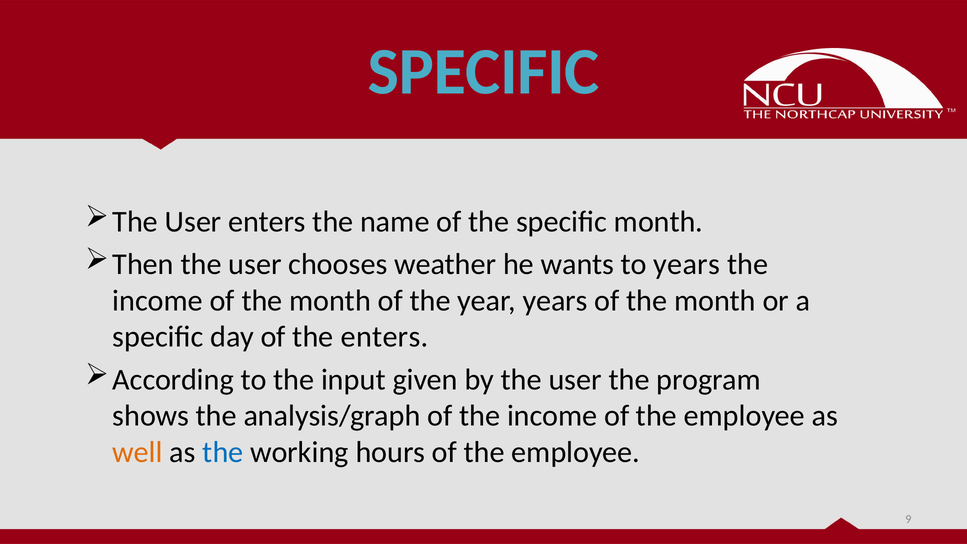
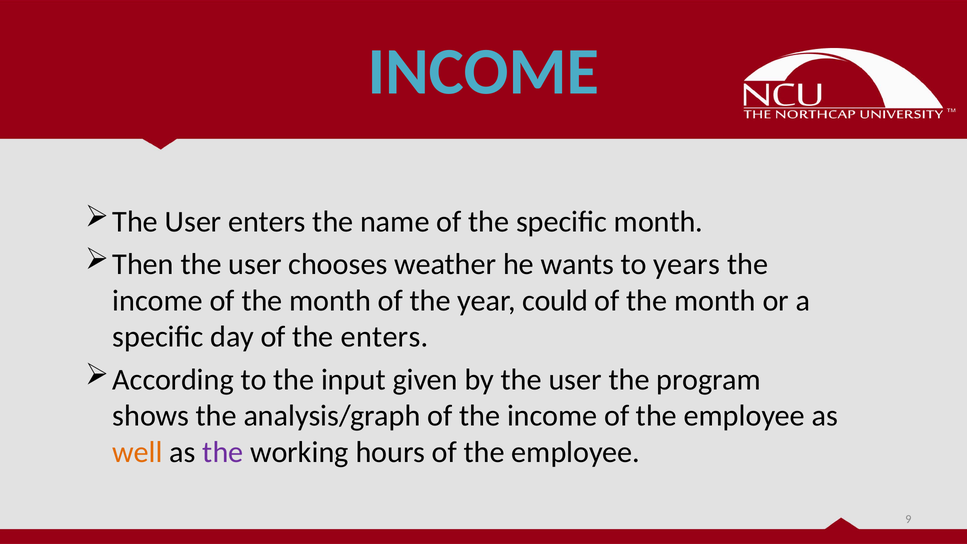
SPECIFIC: SPECIFIC -> INCOME (483, 72)
year years: years -> could (555, 301)
the colour: blue -> purple (223, 452)
